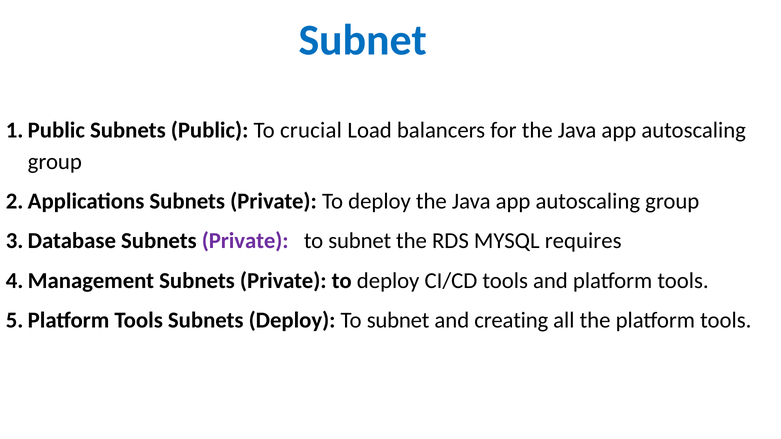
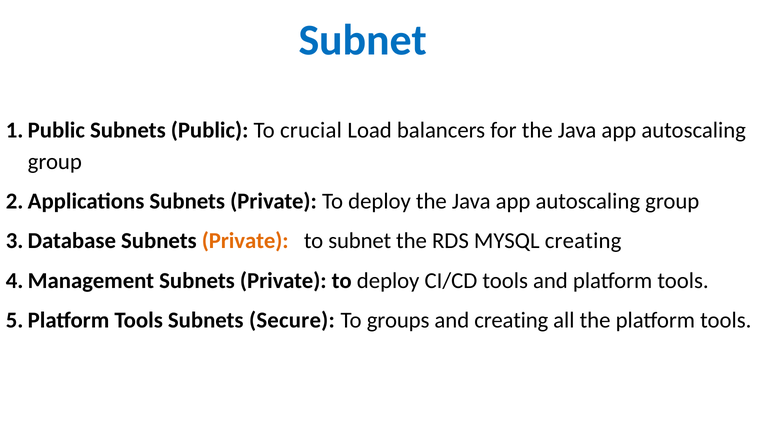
Private colour: purple -> orange (245, 241)
MYSQL requires: requires -> creating (583, 241)
Subnets Deploy: Deploy -> Secure (292, 320)
subnet: subnet -> groups (398, 320)
